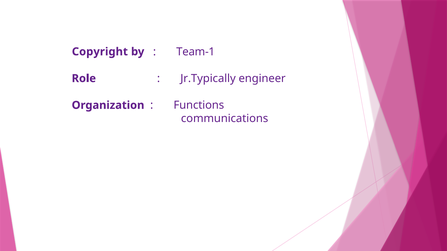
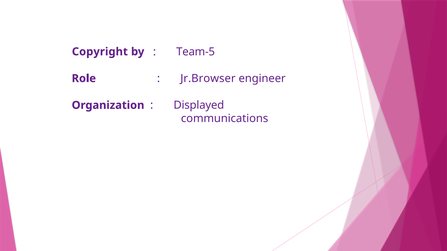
Team-1: Team-1 -> Team-5 (196, 52)
Jr.Typically: Jr.Typically -> Jr.Browser (208, 79)
Functions: Functions -> Displayed (199, 105)
